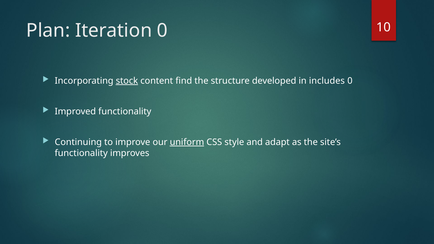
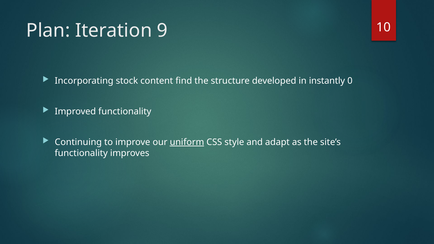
Iteration 0: 0 -> 9 (162, 30)
stock underline: present -> none (127, 81)
includes: includes -> instantly (327, 81)
